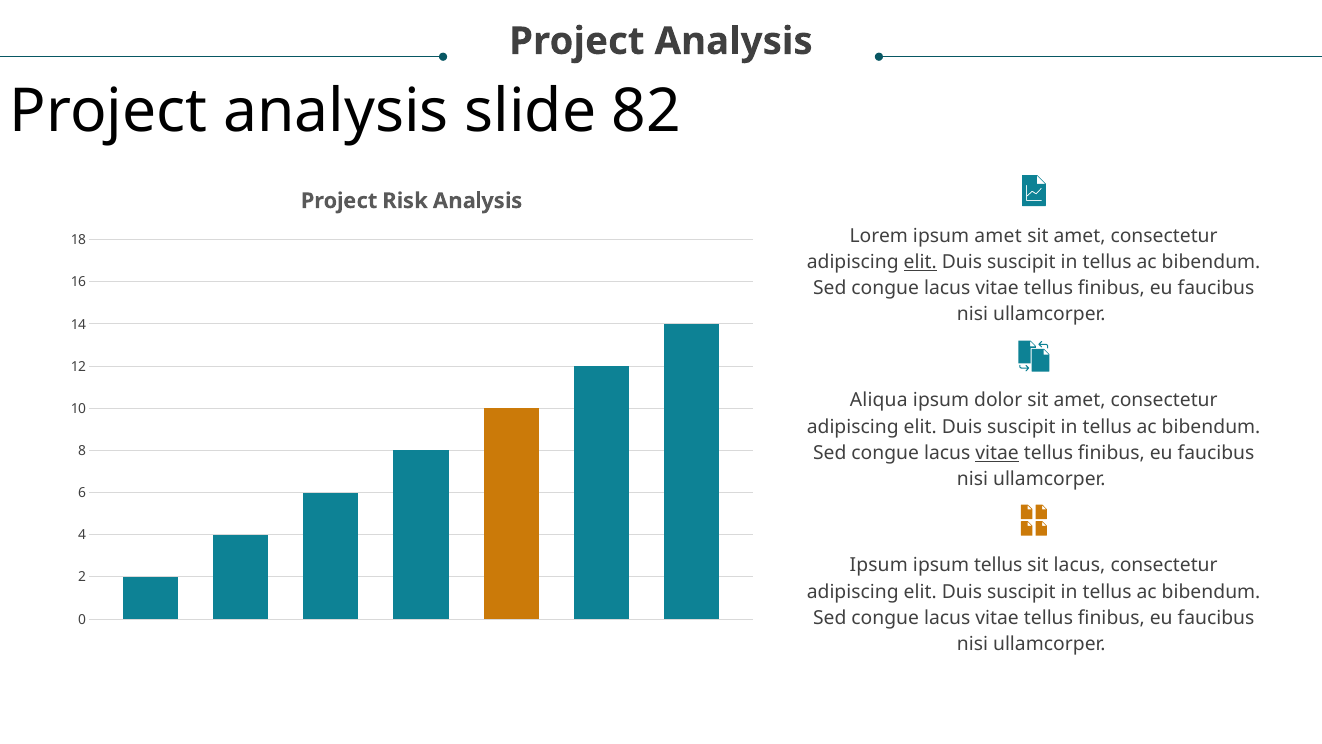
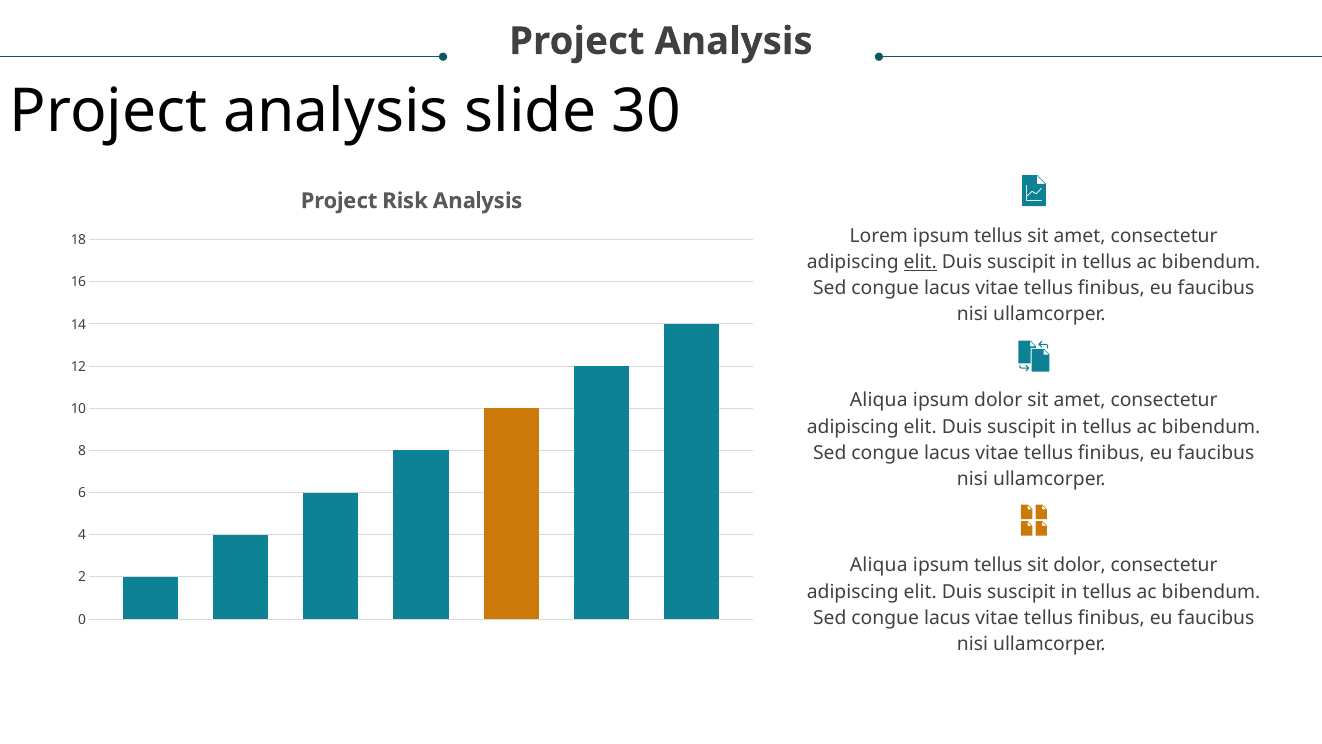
82: 82 -> 30 (647, 111)
Lorem ipsum amet: amet -> tellus (998, 236)
vitae underline: present -> none (997, 453)
Ipsum: Ipsum -> Aliqua (879, 565)
sit lacus: lacus -> dolor (1080, 565)
